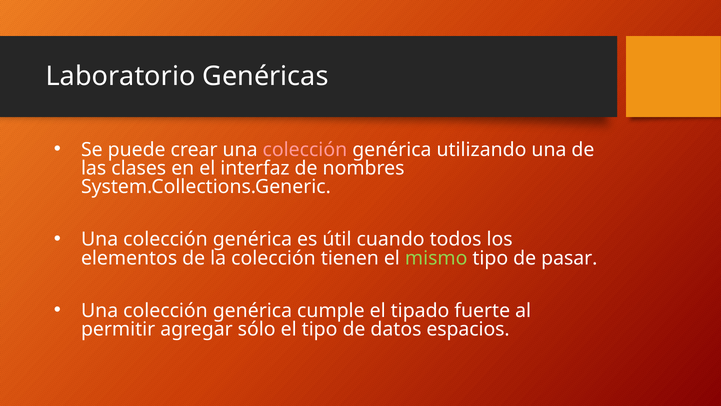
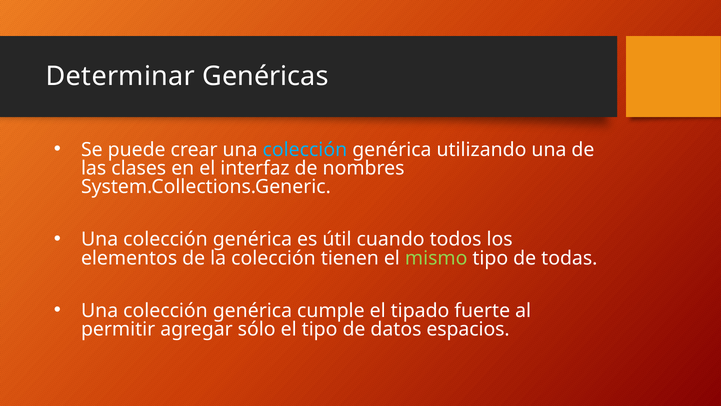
Laboratorio: Laboratorio -> Determinar (120, 76)
colección colour: pink -> light blue (305, 149)
pasar: pasar -> todas (569, 258)
